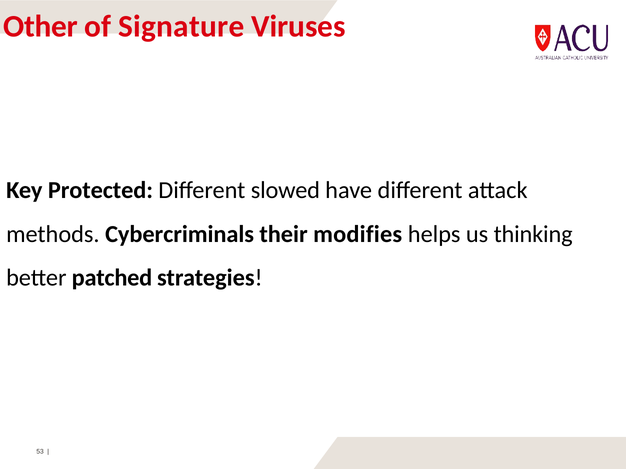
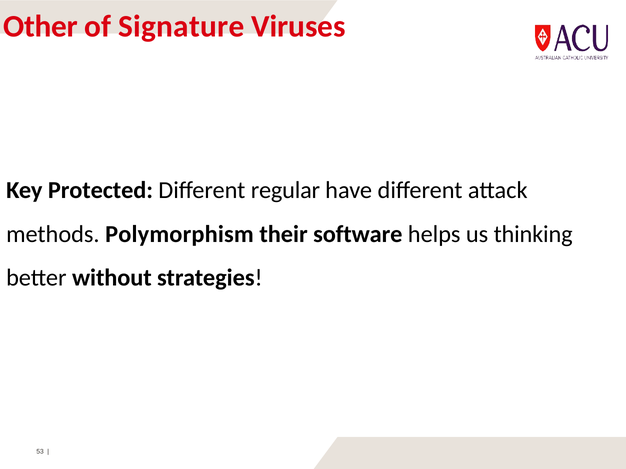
slowed: slowed -> regular (285, 191)
Cybercriminals: Cybercriminals -> Polymorphism (179, 234)
modifies: modifies -> software (358, 234)
patched: patched -> without (112, 278)
